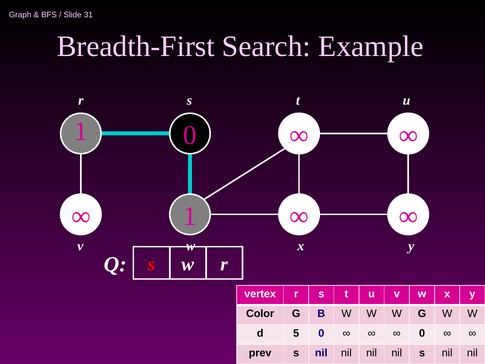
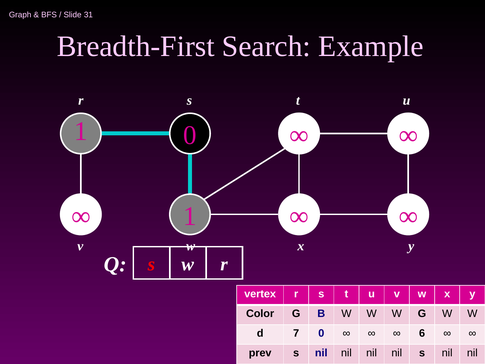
5: 5 -> 7 (296, 333)
0: 0 -> 6 (422, 333)
